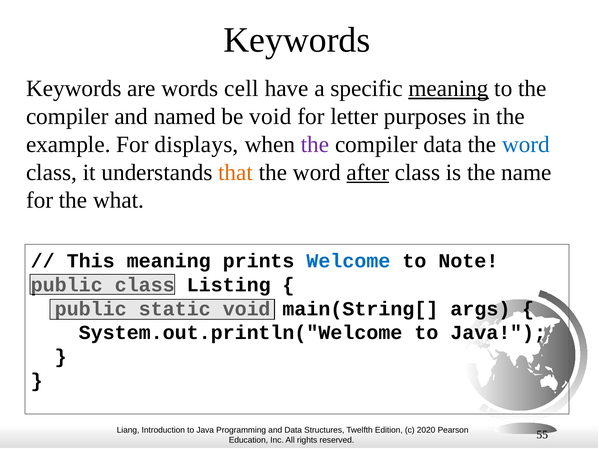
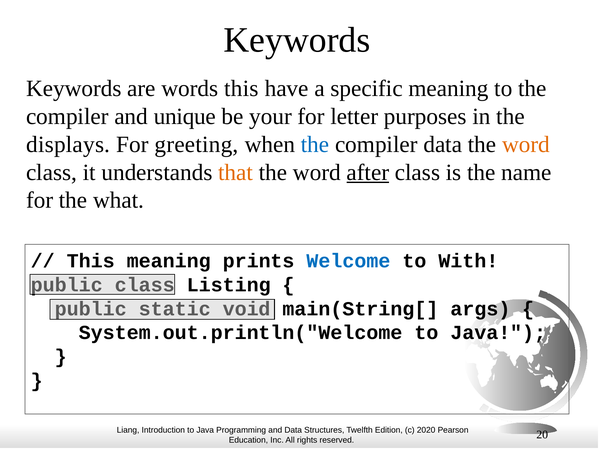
words cell: cell -> this (241, 89)
meaning underline: present -> none (449, 89)
named: named -> unique (185, 116)
be void: void -> your (270, 116)
example: example -> displays (68, 144)
displays: displays -> greeting (196, 144)
the colour: purple -> blue (315, 144)
word colour: blue -> orange (526, 144)
Note: Note -> With (468, 261)
55: 55 -> 20 (542, 435)
